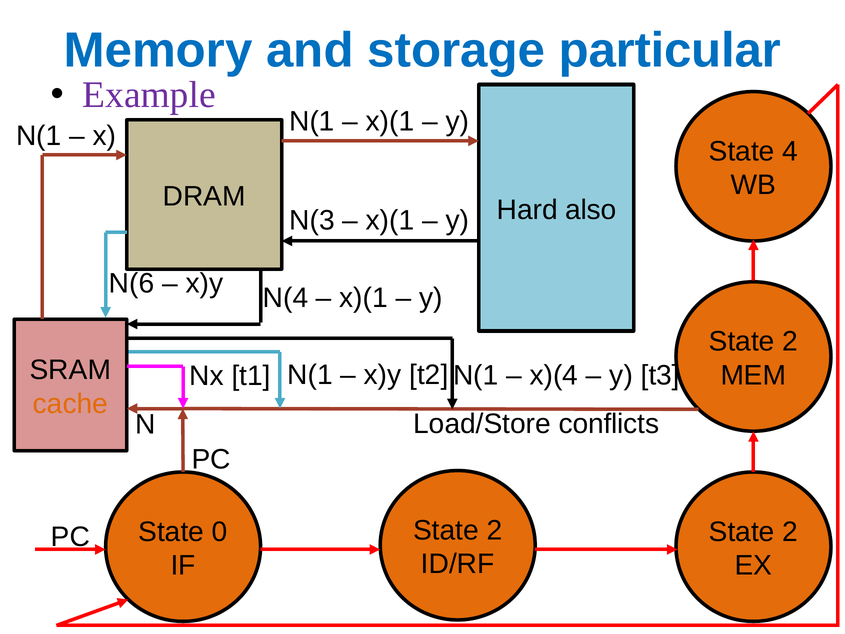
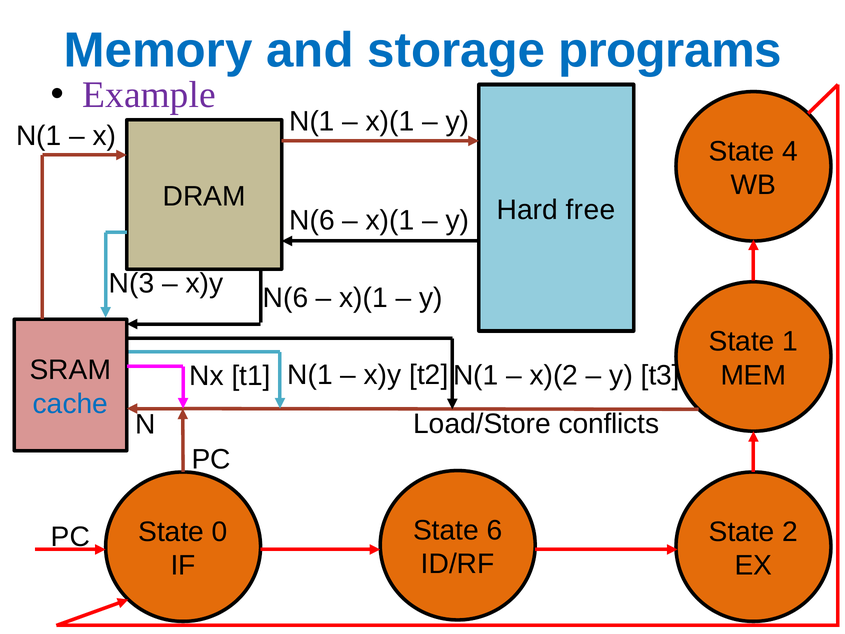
particular: particular -> programs (670, 50)
also: also -> free (590, 210)
N(3: N(3 -> N(6 (312, 220)
N(6: N(6 -> N(3 (132, 284)
N(4: N(4 -> N(6 (285, 298)
2: 2 -> 1 (790, 341)
x)(4: x)(4 -> x)(2 (554, 375)
cache colour: orange -> blue (70, 404)
2: 2 -> 6 (494, 530)
